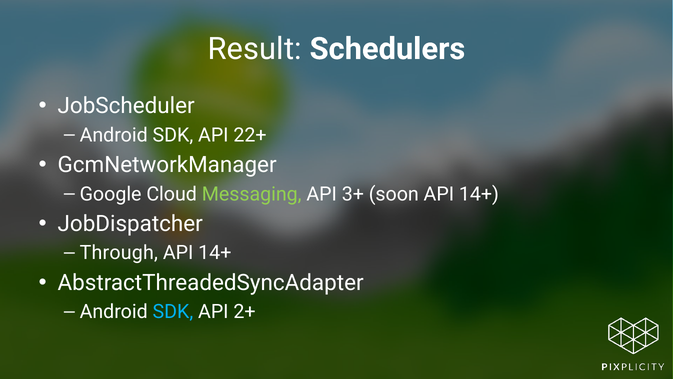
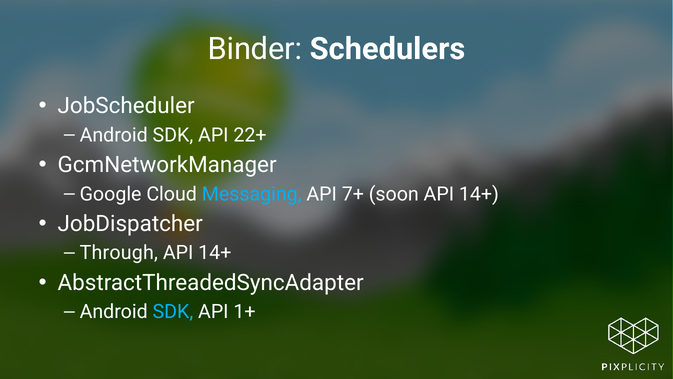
Result: Result -> Binder (255, 49)
Messaging colour: light green -> light blue (252, 194)
3+: 3+ -> 7+ (353, 194)
2+: 2+ -> 1+ (244, 312)
